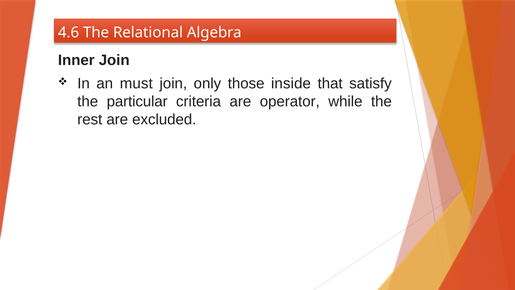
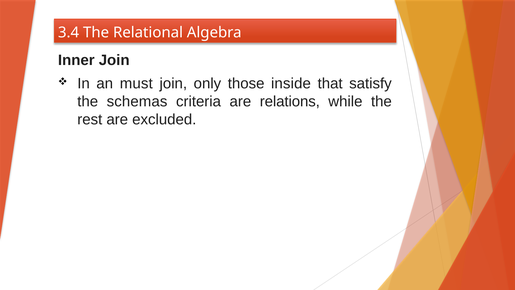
4.6: 4.6 -> 3.4 (69, 33)
particular: particular -> schemas (137, 101)
operator: operator -> relations (290, 101)
